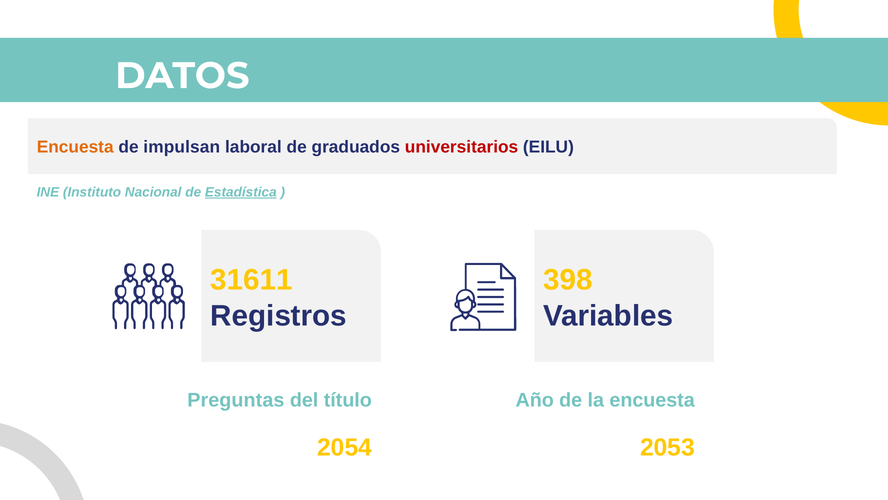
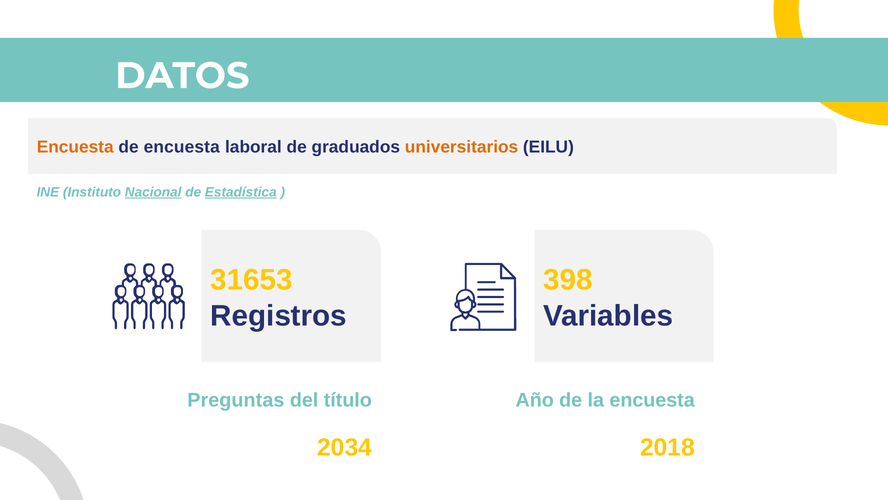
de impulsan: impulsan -> encuesta (182, 147)
universitarios colour: red -> orange (462, 147)
Nacional underline: none -> present (153, 192)
31611: 31611 -> 31653 (252, 280)
2054: 2054 -> 2034 (345, 447)
2053: 2053 -> 2018 (667, 447)
